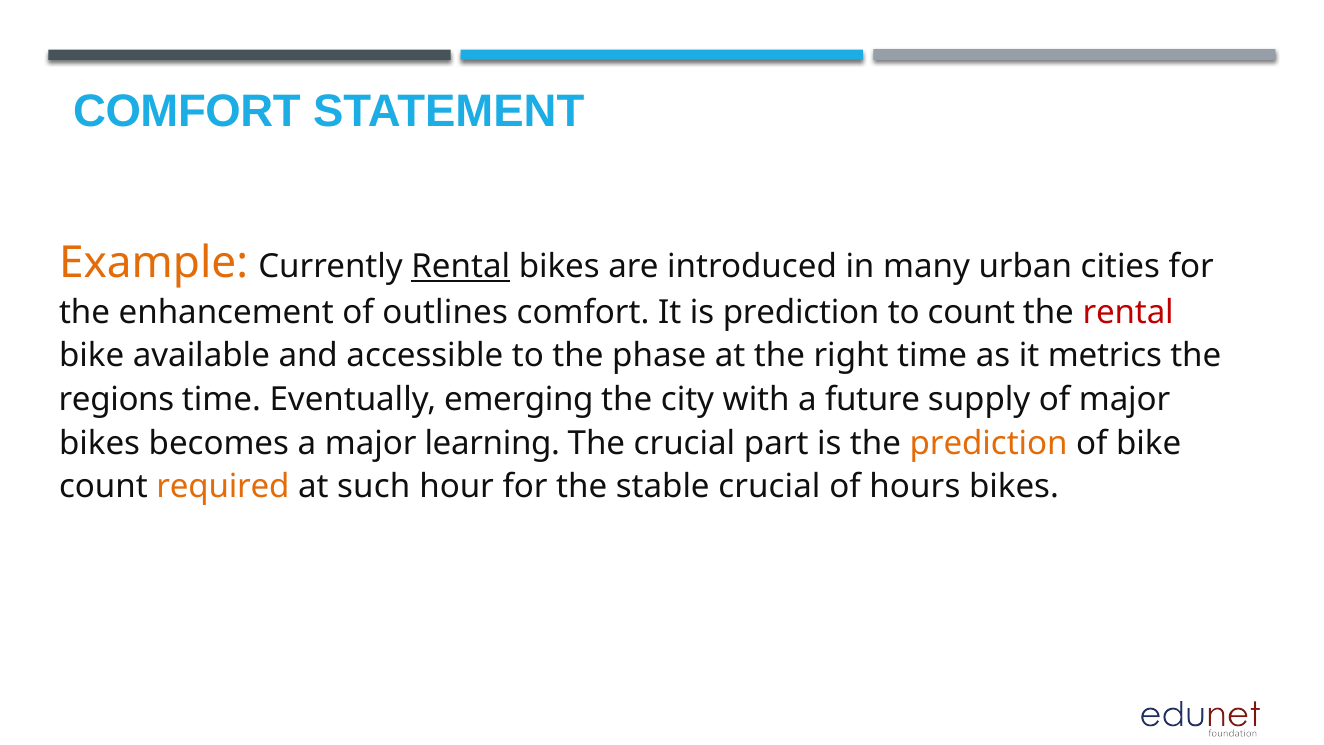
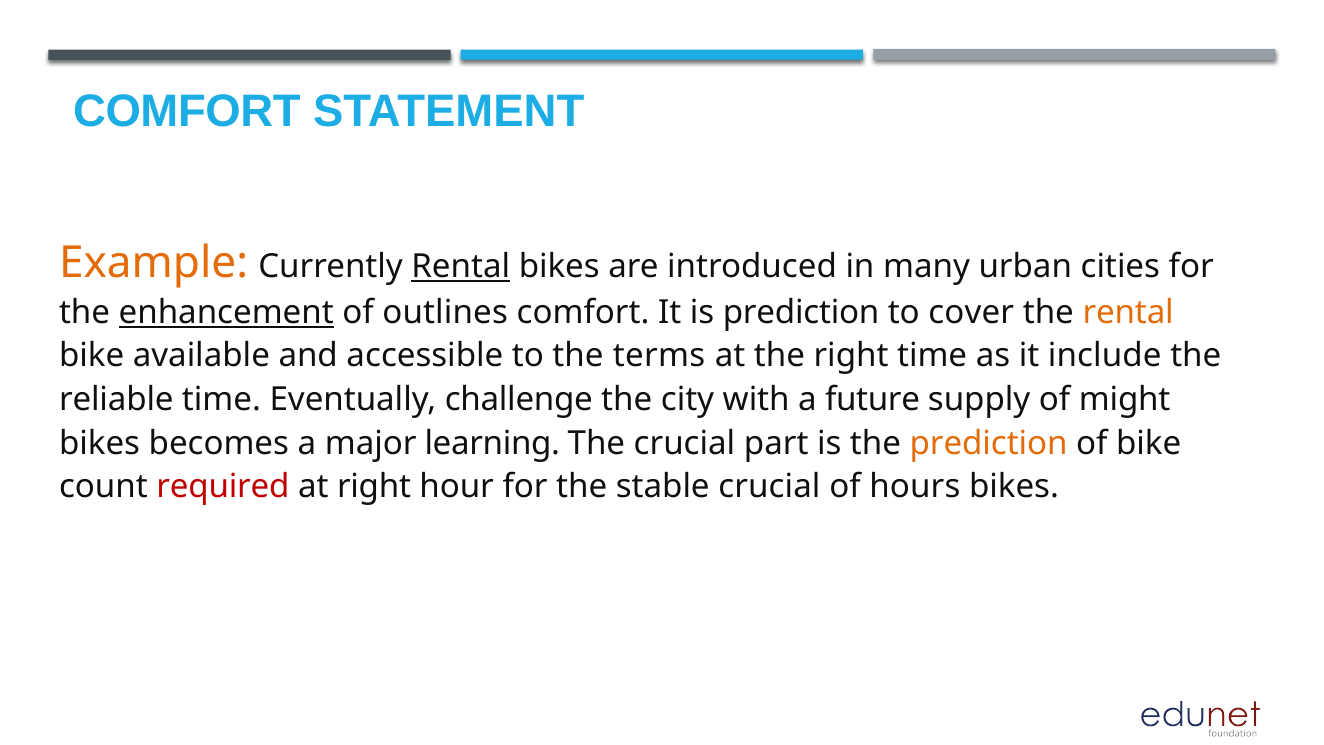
enhancement underline: none -> present (226, 312)
to count: count -> cover (971, 312)
rental colour: red -> orange (1128, 312)
phase: phase -> terms (659, 356)
metrics: metrics -> include (1105, 356)
regions: regions -> reliable (116, 400)
emerging: emerging -> challenge (519, 400)
of major: major -> might (1125, 400)
required colour: orange -> red (223, 487)
at such: such -> right (374, 487)
